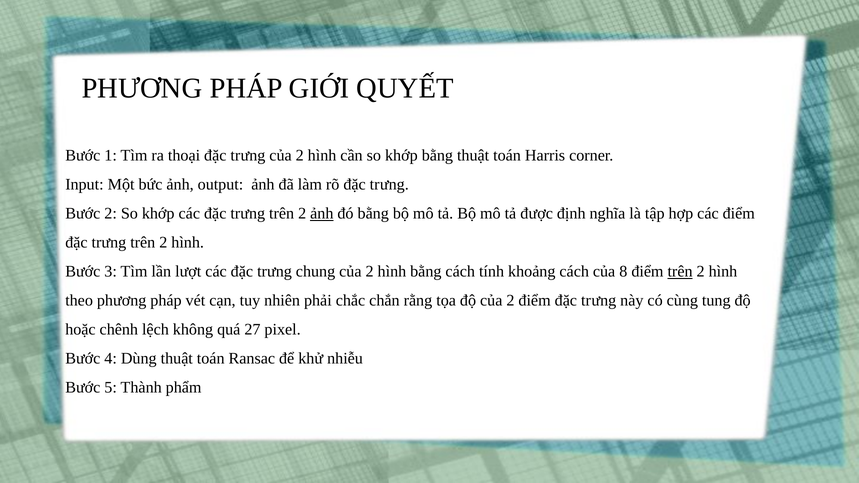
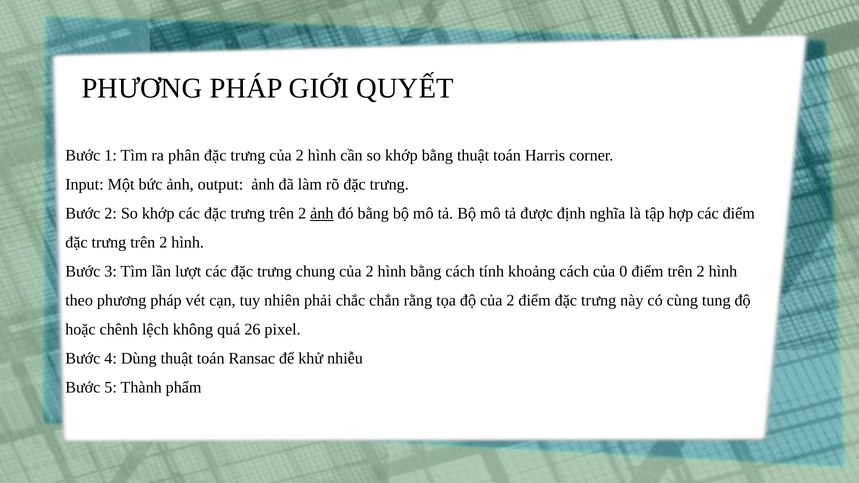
thoại: thoại -> phân (184, 156)
8: 8 -> 0 (623, 272)
trên underline: present -> none (680, 272)
27: 27 -> 26 (252, 330)
